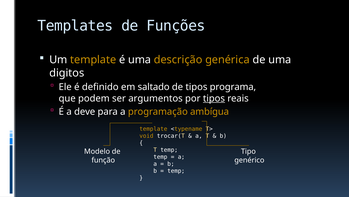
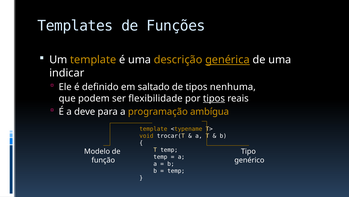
genérica underline: none -> present (227, 60)
digitos: digitos -> indicar (67, 73)
programa: programa -> nenhuma (233, 87)
argumentos: argumentos -> flexibilidade (155, 98)
